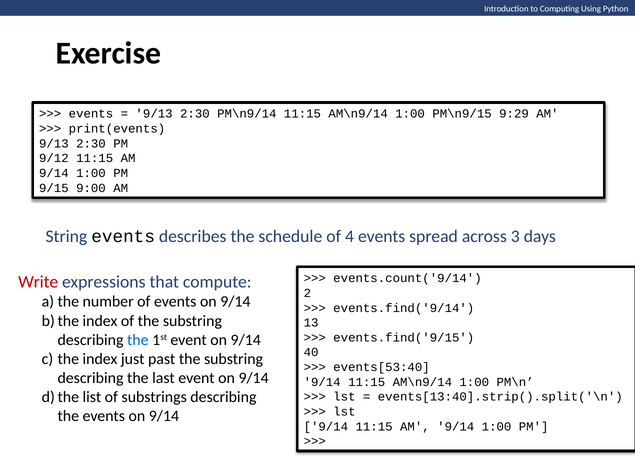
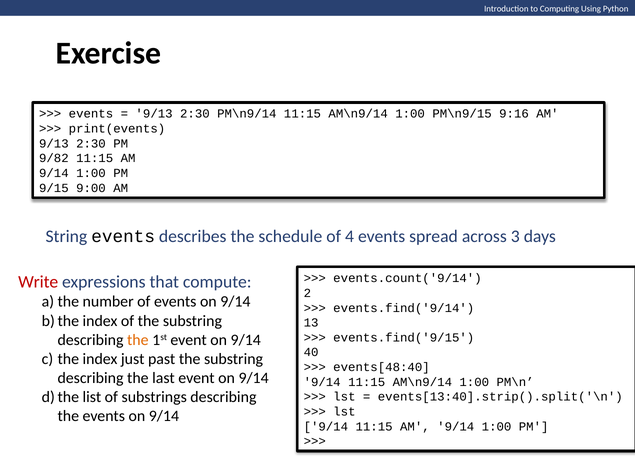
9:29: 9:29 -> 9:16 (514, 114)
9/12: 9/12 -> 9/82 (54, 158)
the colour: blue -> orange (138, 340)
events[53:40: events[53:40 -> events[48:40 (381, 367)
